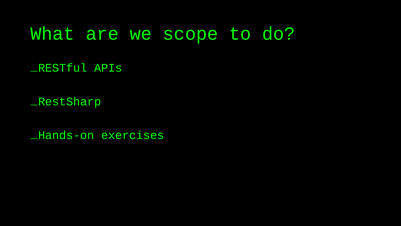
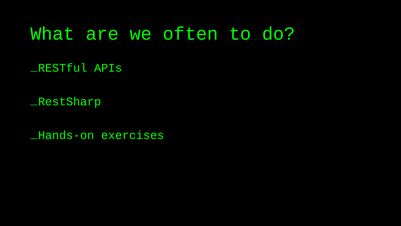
scope: scope -> often (191, 34)
